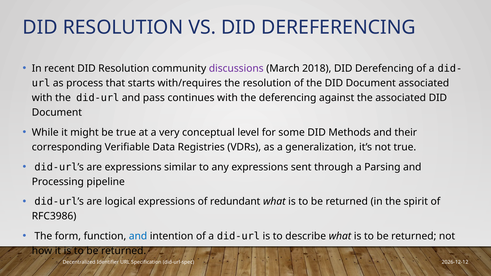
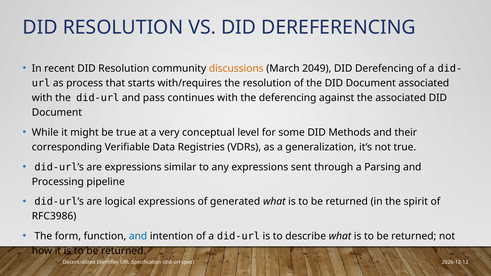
discussions colour: purple -> orange (236, 68)
2018: 2018 -> 2049 (317, 68)
redundant: redundant -> generated (235, 202)
